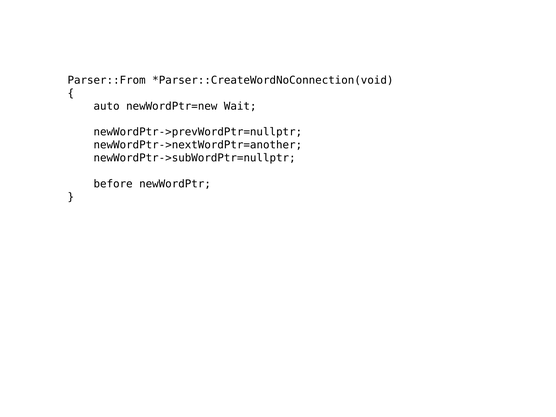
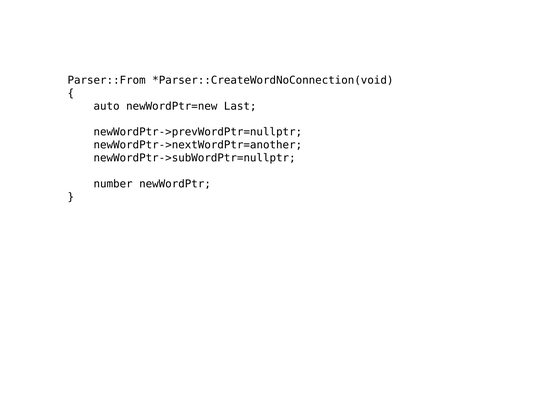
Wait: Wait -> Last (240, 106)
before: before -> number (113, 184)
